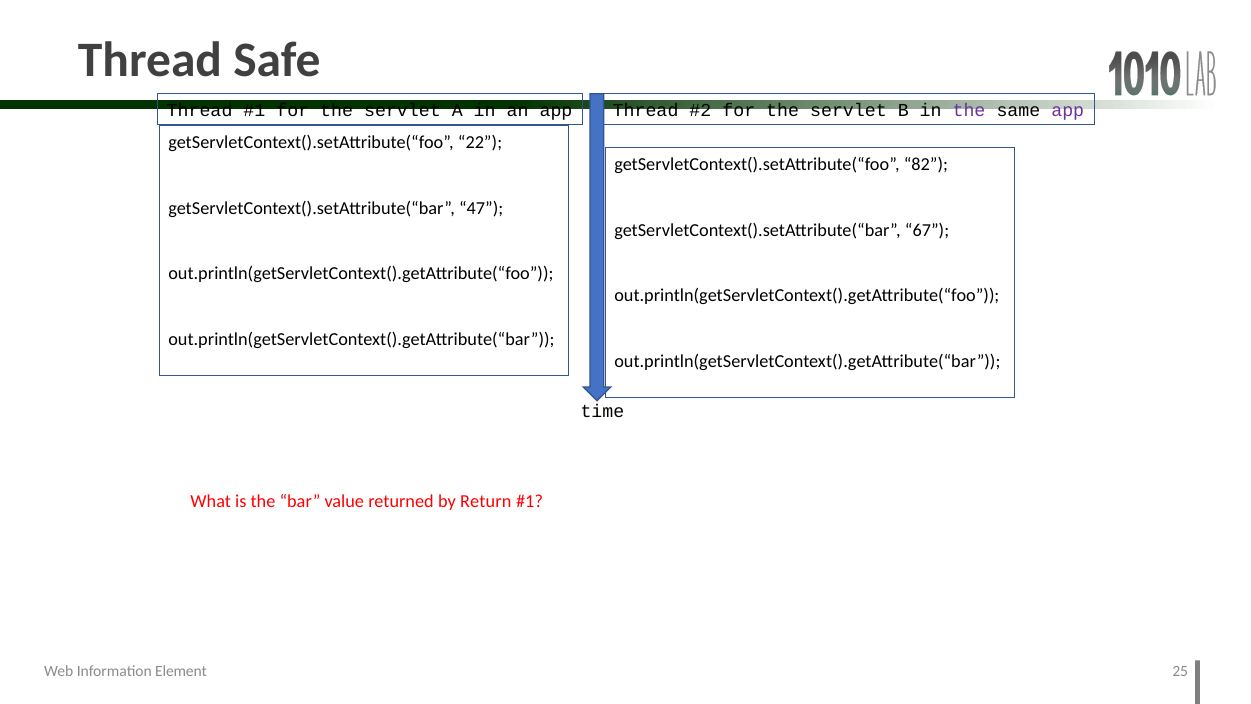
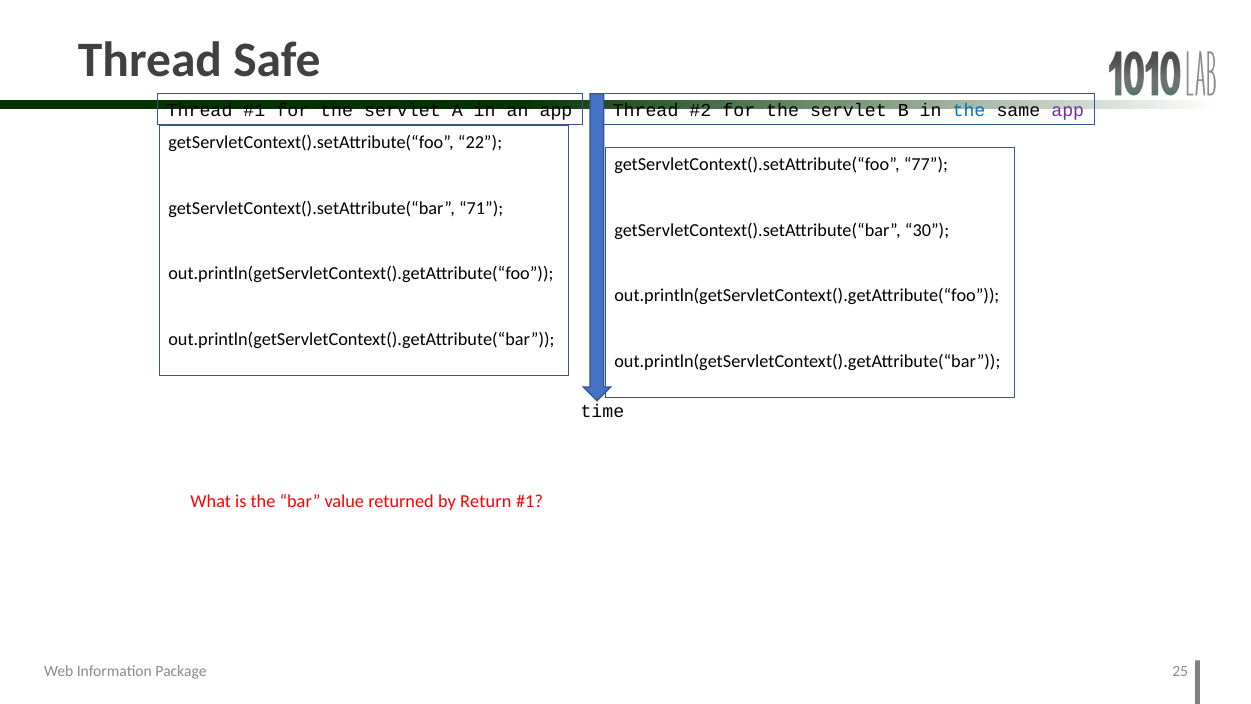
the colour: purple -> blue (969, 111)
82: 82 -> 77 (926, 164)
47: 47 -> 71 (481, 208)
67: 67 -> 30 (927, 230)
Element: Element -> Package (181, 671)
